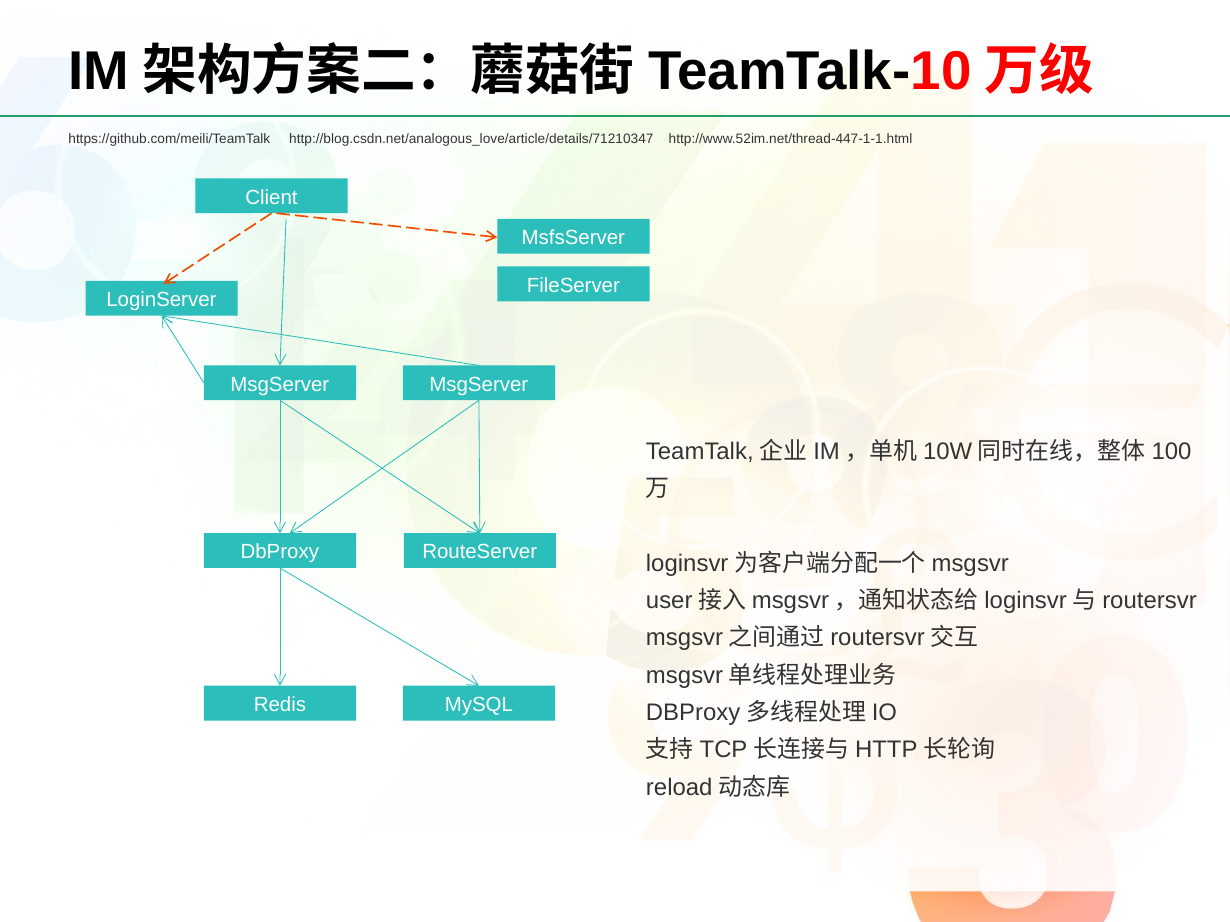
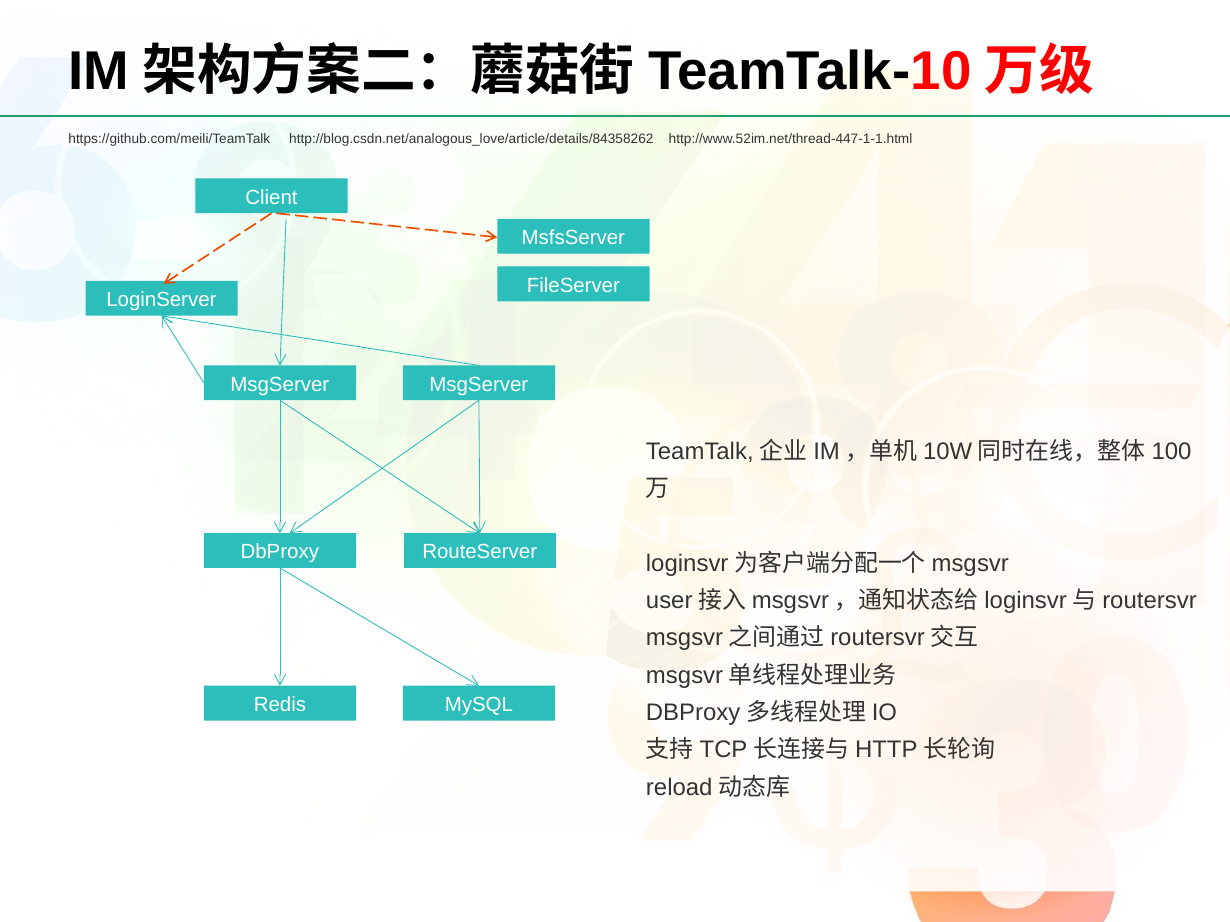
http://blog.csdn.net/analogous_love/article/details/71210347: http://blog.csdn.net/analogous_love/article/details/71210347 -> http://blog.csdn.net/analogous_love/article/details/84358262 (471, 139)
